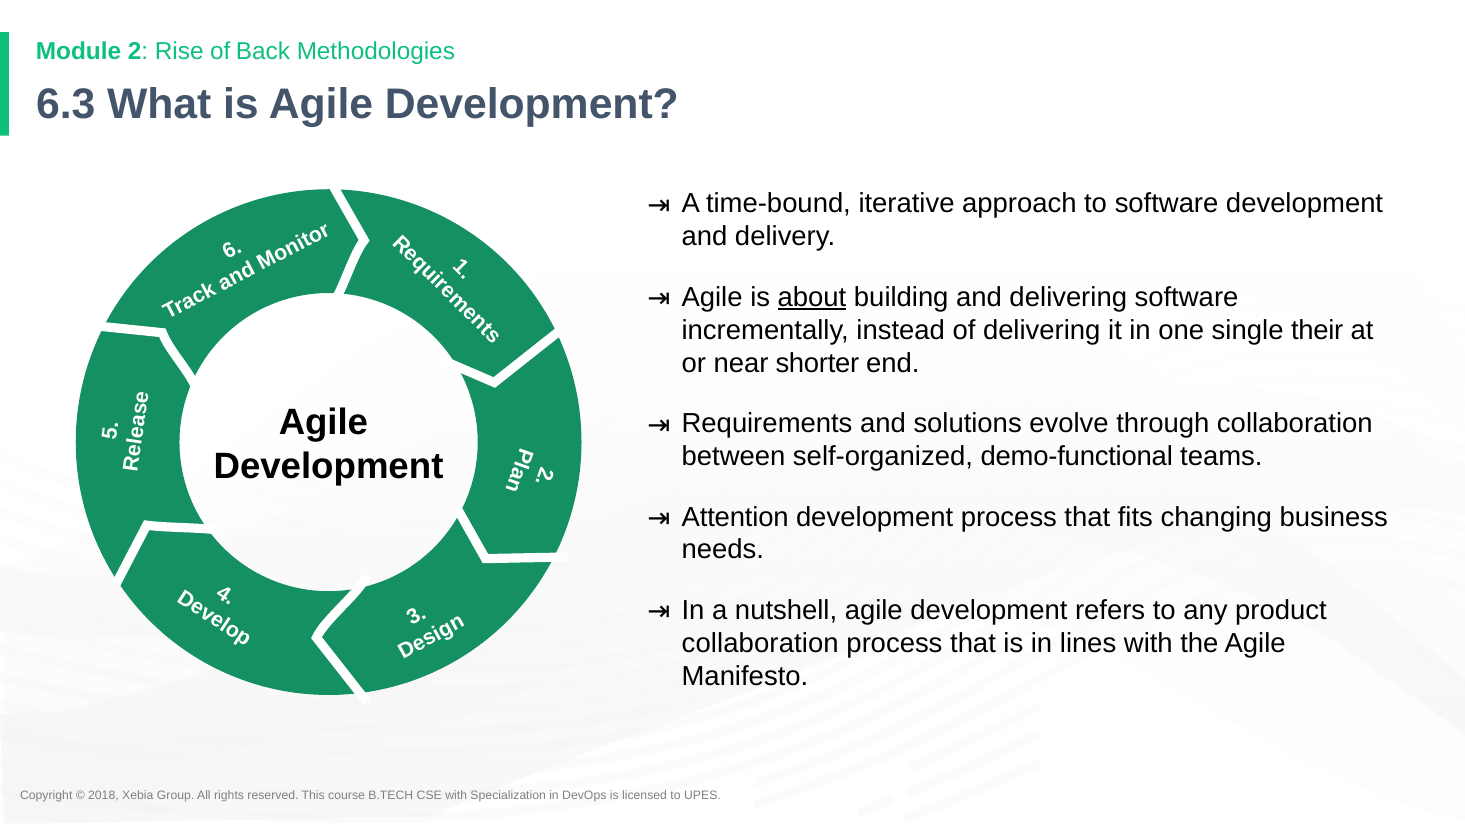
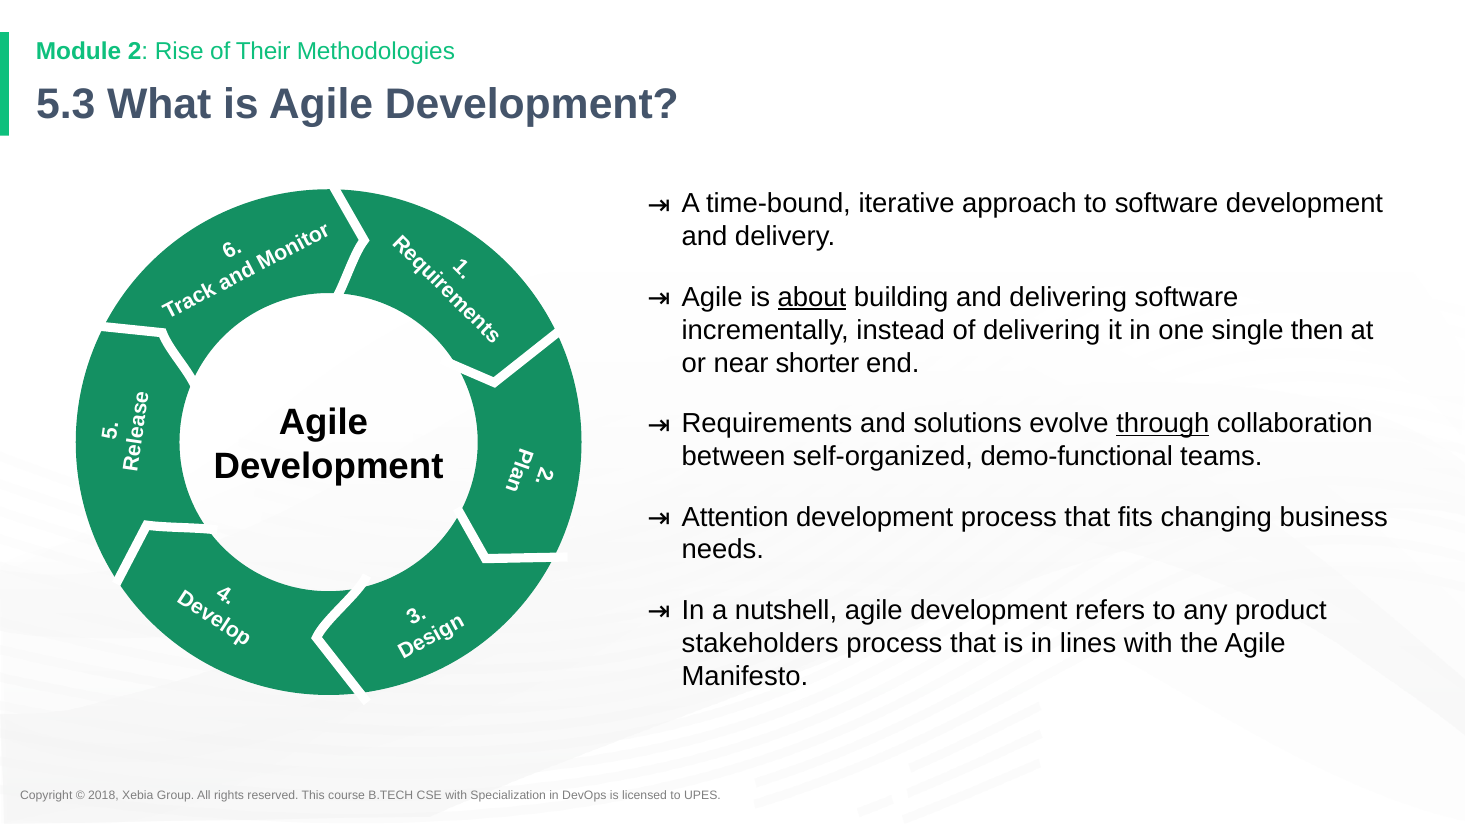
Back: Back -> Their (263, 51)
6.3: 6.3 -> 5.3 (66, 104)
their: their -> then (1317, 330)
through underline: none -> present (1163, 424)
collaboration: collaboration -> stakeholders (760, 643)
